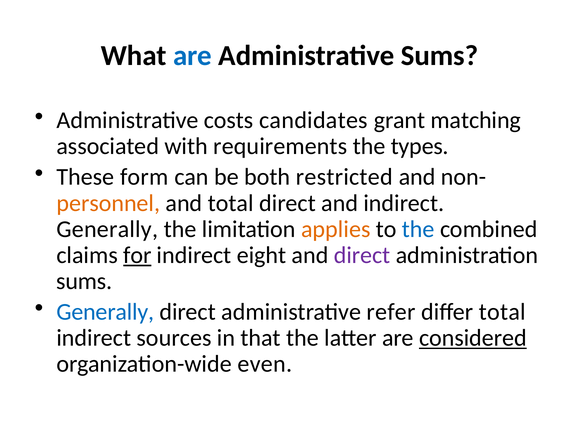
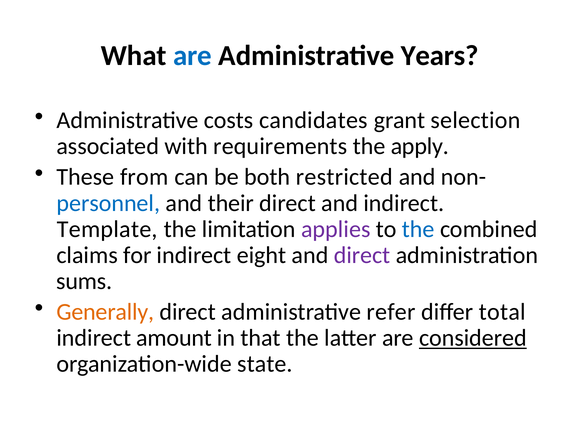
Administrative Sums: Sums -> Years (440, 56)
matching: matching -> selection (476, 120)
types: types -> apply (420, 146)
form: form -> from (144, 177)
personnel colour: orange -> blue (108, 203)
and total: total -> their (231, 203)
Generally: Generally -> Template (107, 229)
applies colour: orange -> purple (336, 229)
for underline: present -> none (137, 255)
Generally colour: blue -> orange (105, 312)
sources: sources -> amount (174, 338)
even: even -> state (265, 364)
